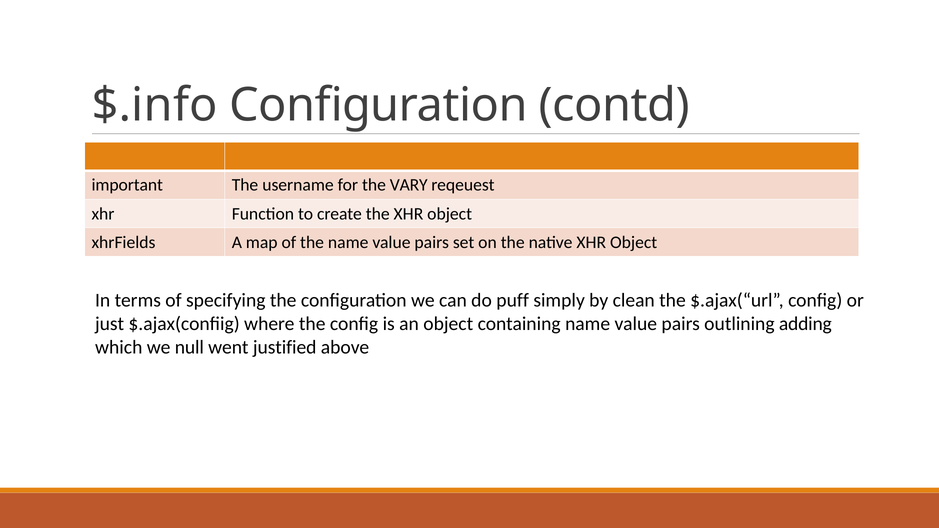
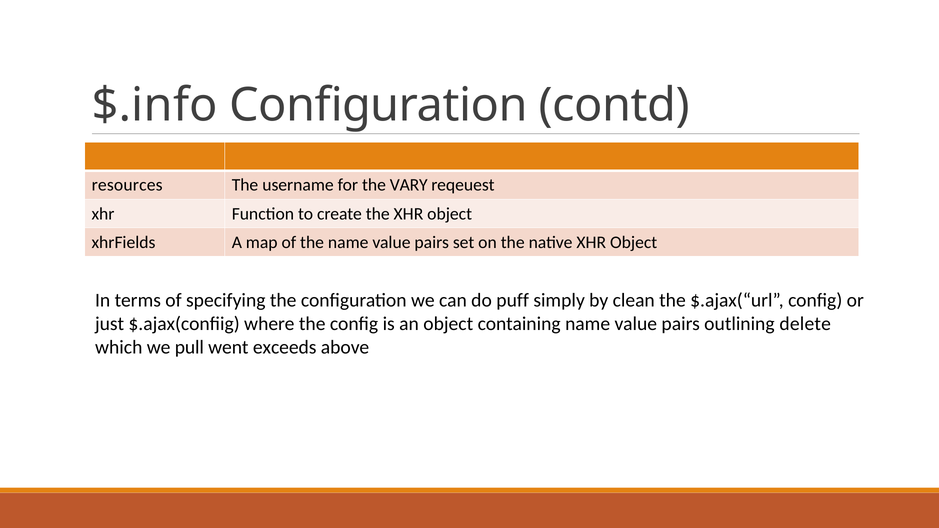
important: important -> resources (127, 185)
adding: adding -> delete (805, 324)
null: null -> pull (189, 347)
justified: justified -> exceeds (285, 347)
